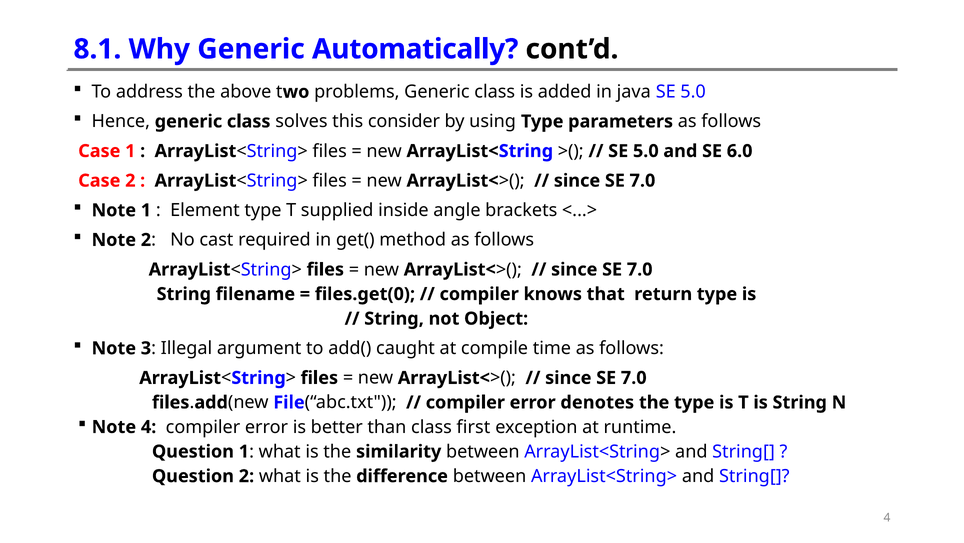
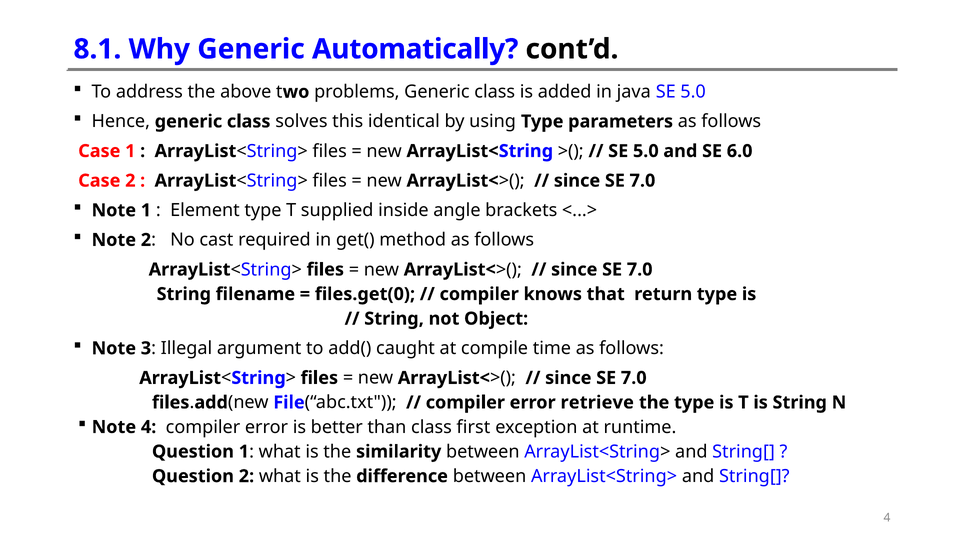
consider: consider -> identical (404, 121)
denotes: denotes -> retrieve (597, 402)
